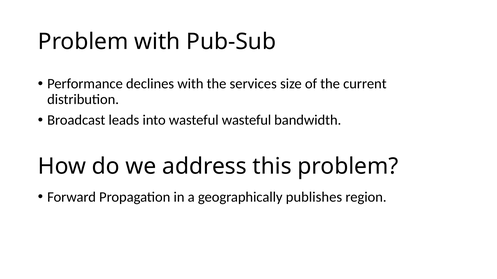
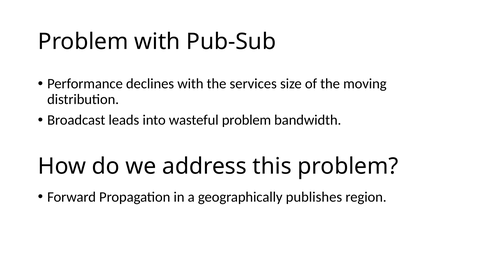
current: current -> moving (365, 84)
wasteful wasteful: wasteful -> problem (246, 120)
